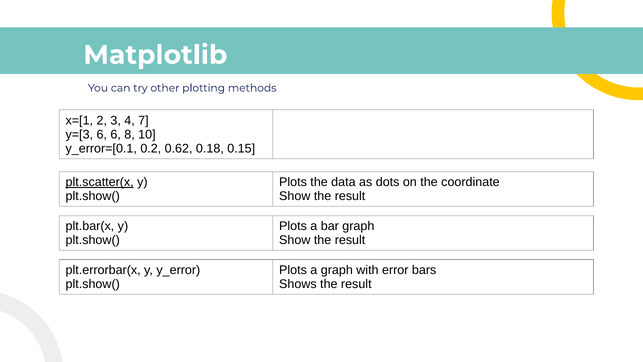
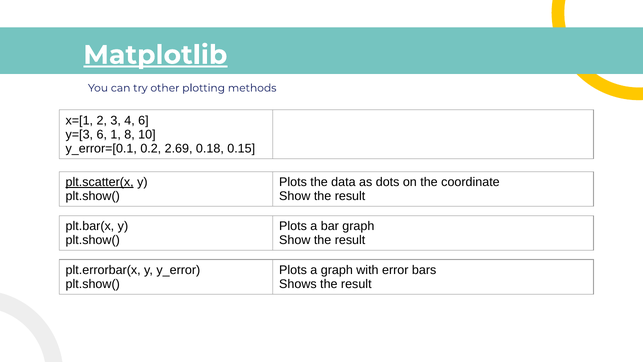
Matplotlib underline: none -> present (155, 55)
4 7: 7 -> 6 (143, 120)
6 6: 6 -> 1 (116, 134)
0.62: 0.62 -> 2.69 (179, 148)
